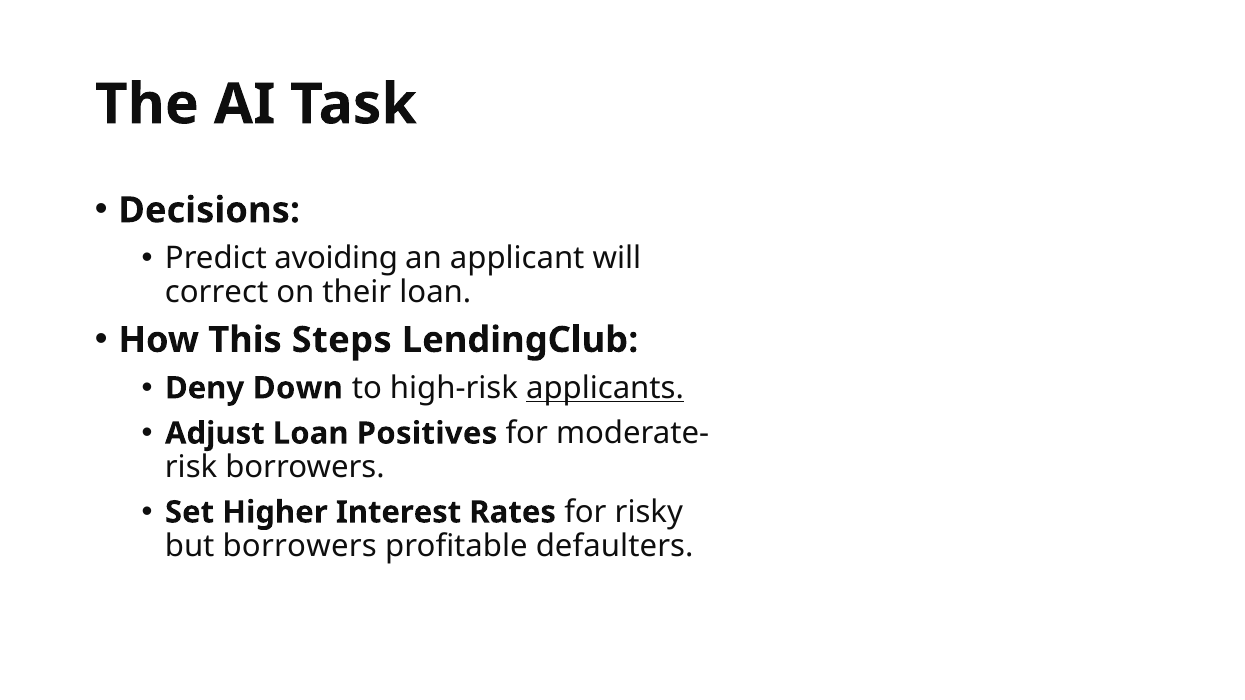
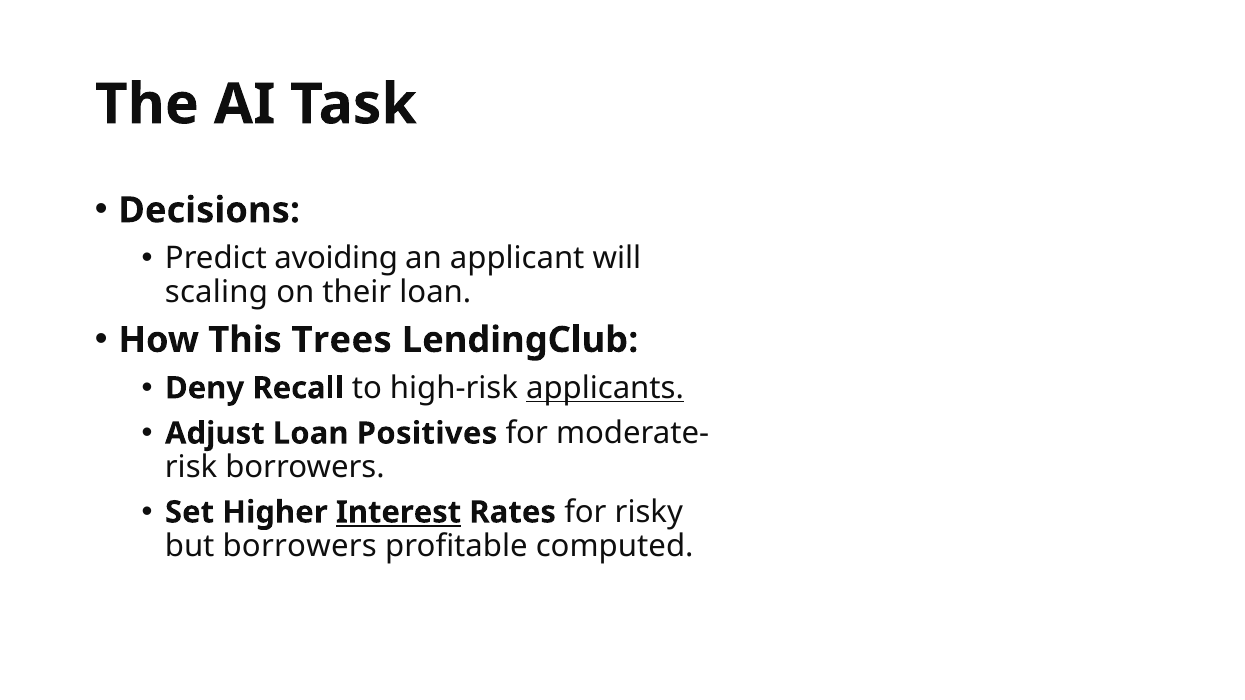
correct: correct -> scaling (216, 292)
Steps: Steps -> Trees (342, 340)
Down: Down -> Recall (298, 388)
Interest underline: none -> present (399, 512)
defaulters: defaulters -> computed (615, 546)
